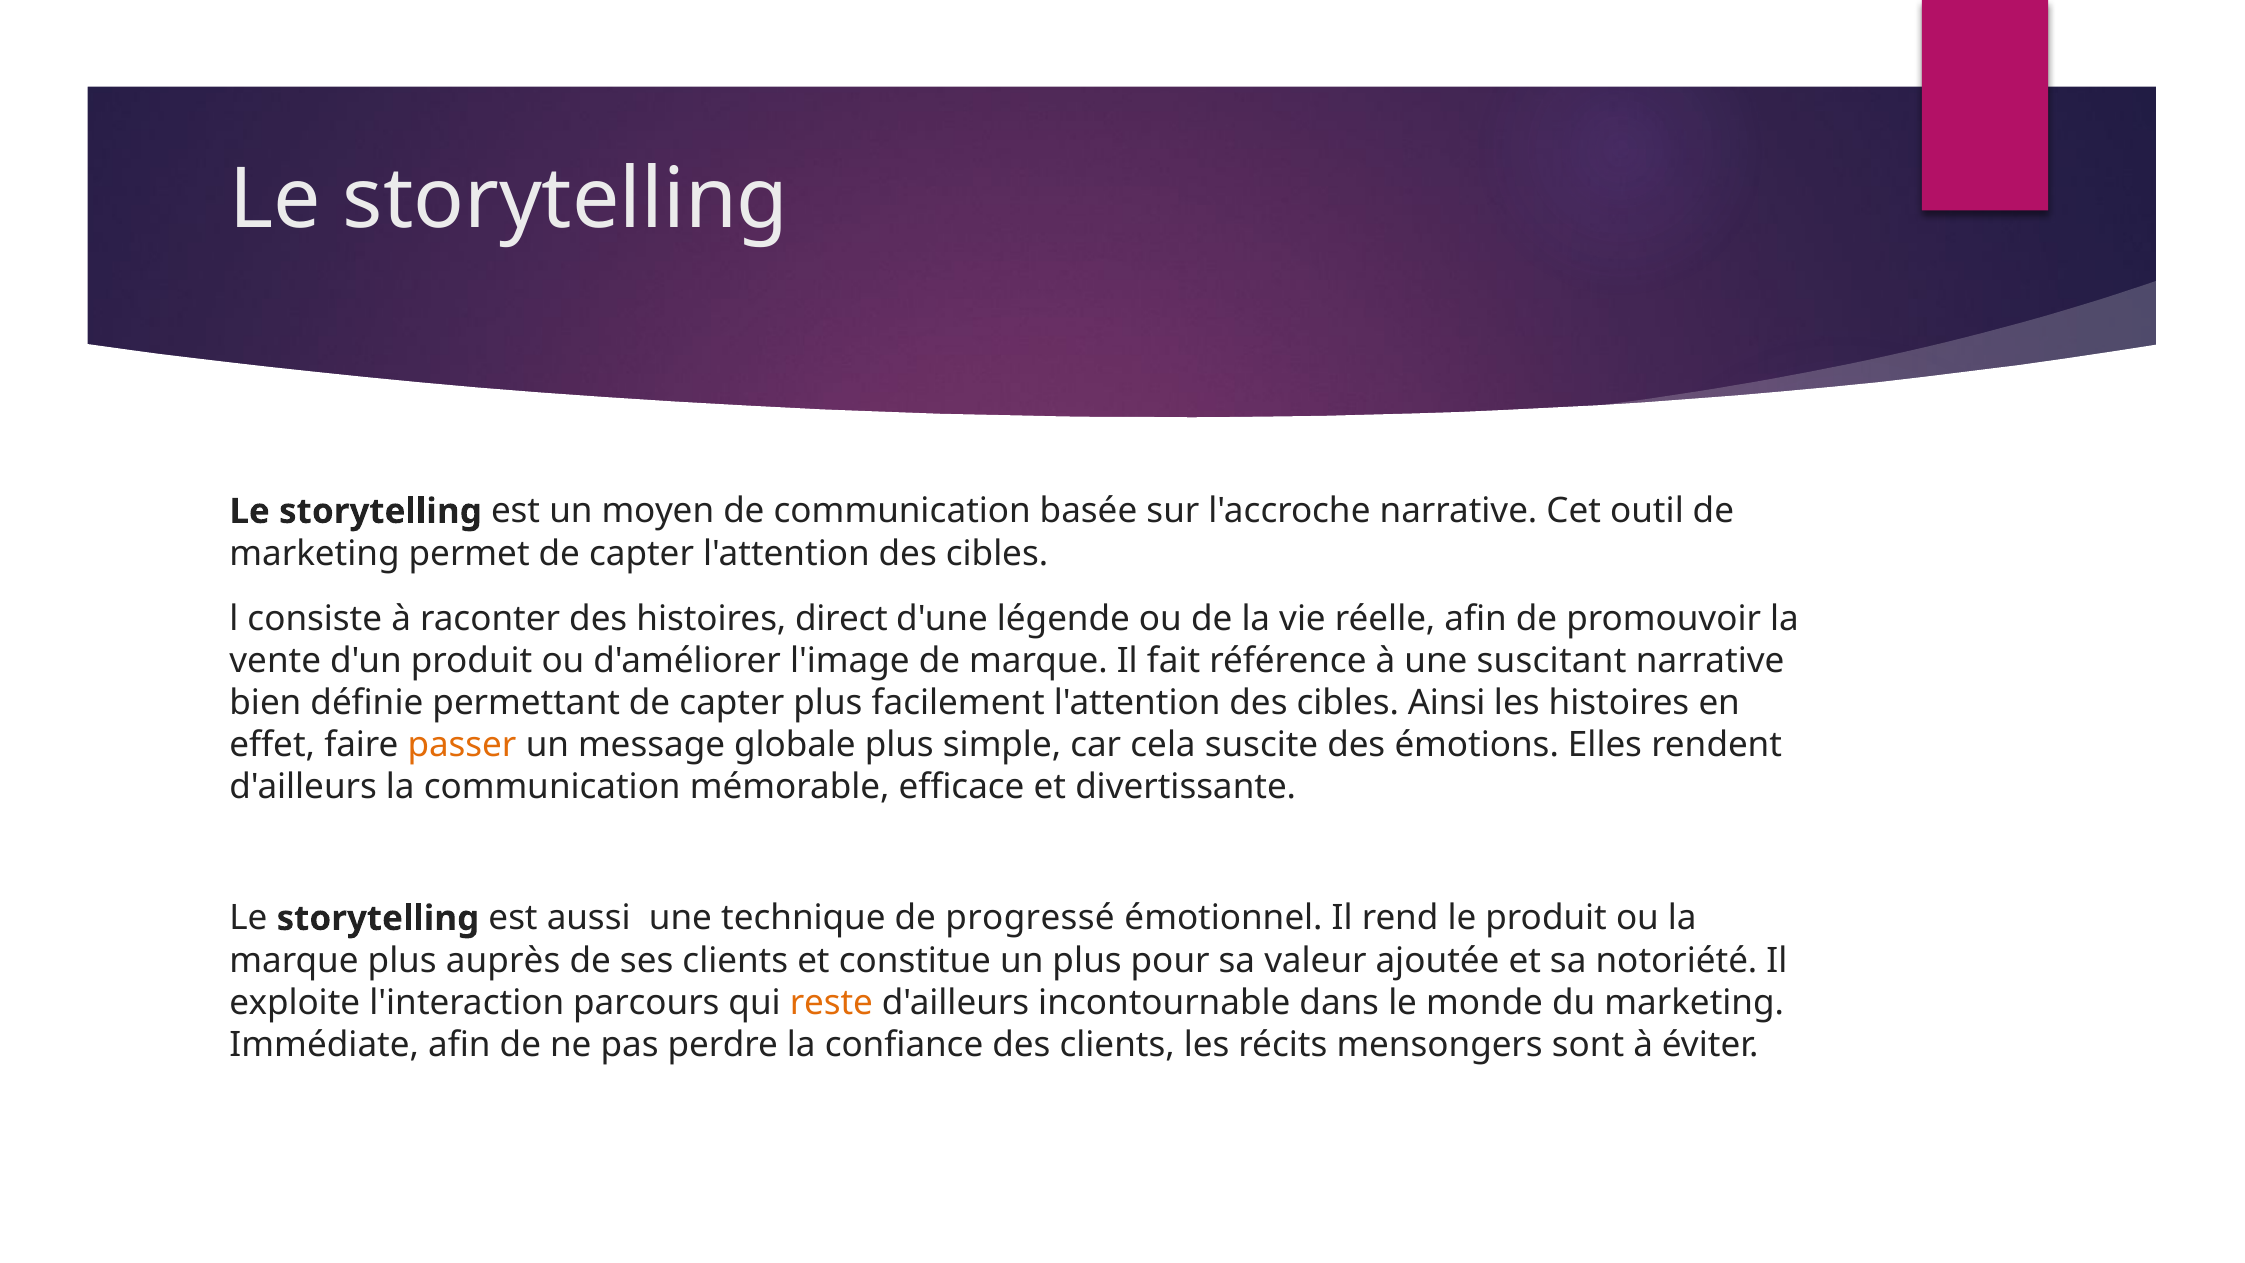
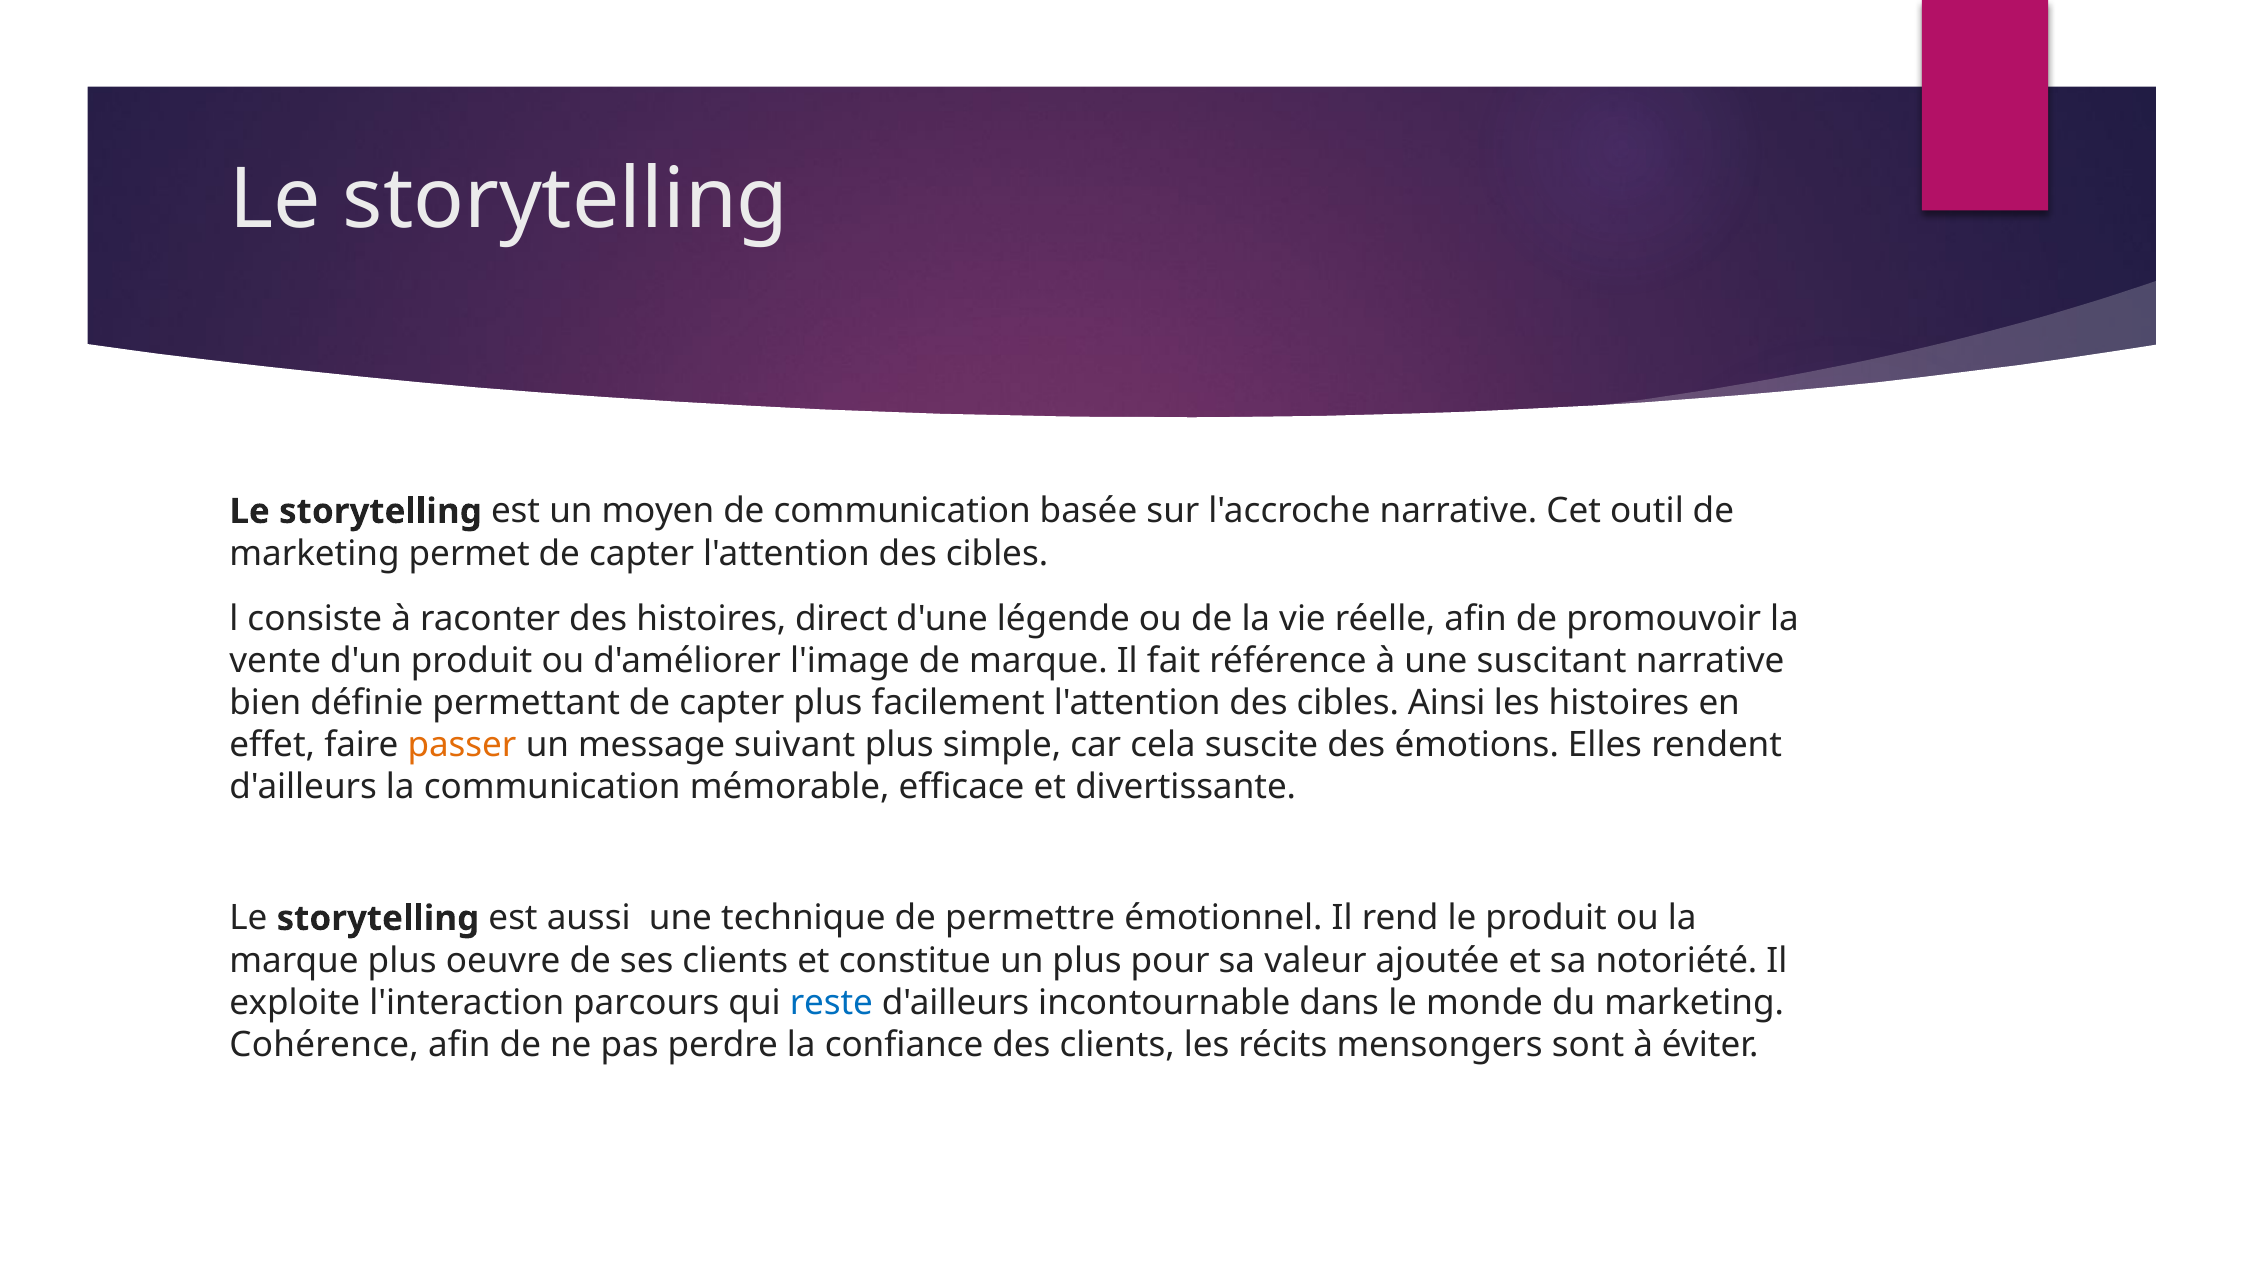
globale: globale -> suivant (795, 745)
progressé: progressé -> permettre (1030, 918)
auprès: auprès -> oeuvre (503, 960)
reste colour: orange -> blue (831, 1002)
Immédiate: Immédiate -> Cohérence (324, 1045)
